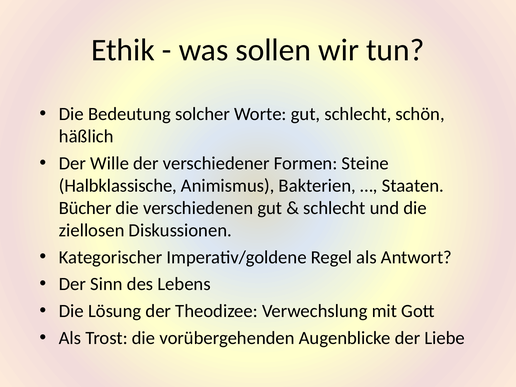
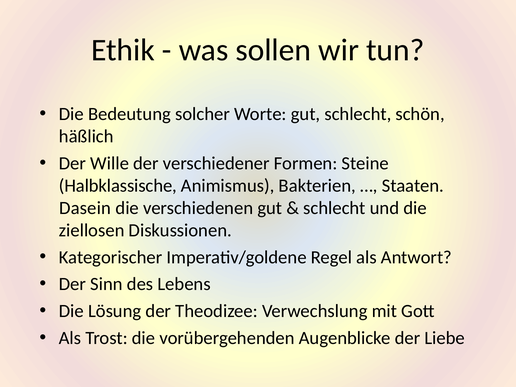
Bücher: Bücher -> Dasein (85, 208)
